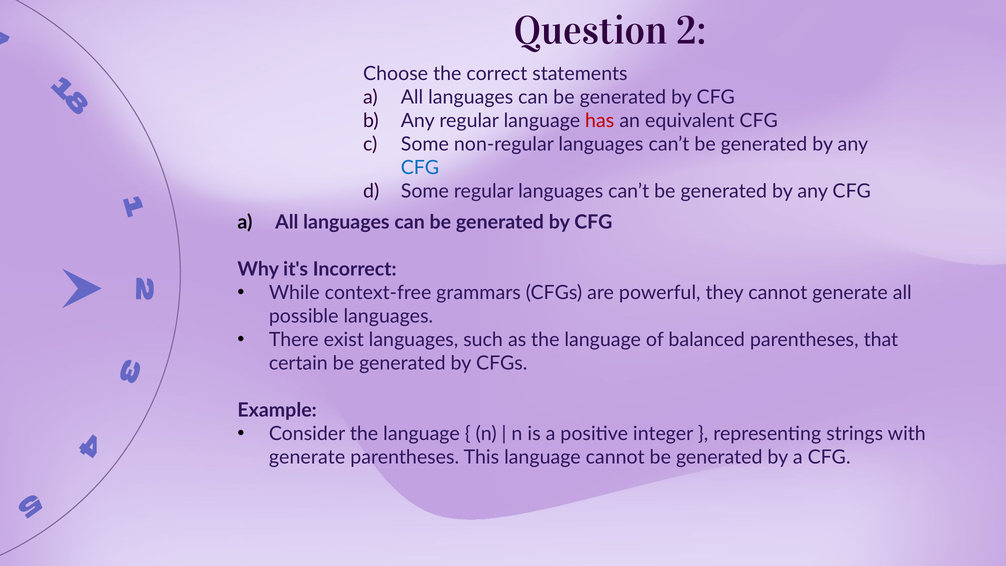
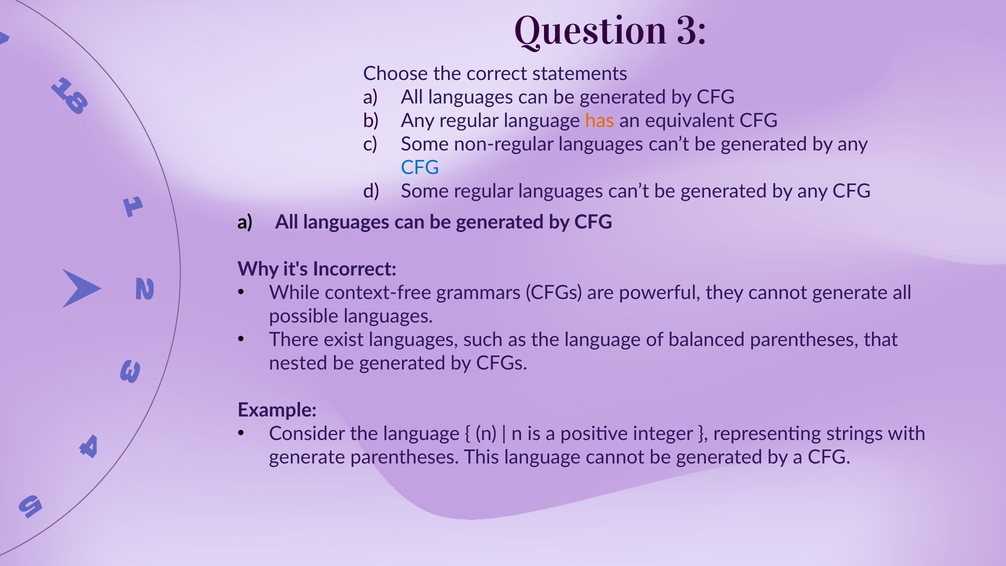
2: 2 -> 3 (692, 31)
has colour: red -> orange (600, 121)
certain: certain -> nested (298, 363)
